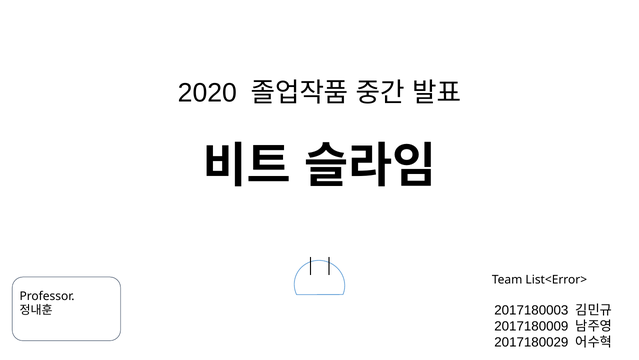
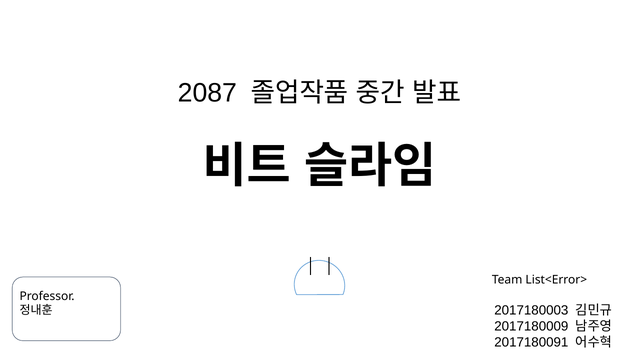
2020: 2020 -> 2087 (207, 93)
2017180029: 2017180029 -> 2017180091 (531, 342)
